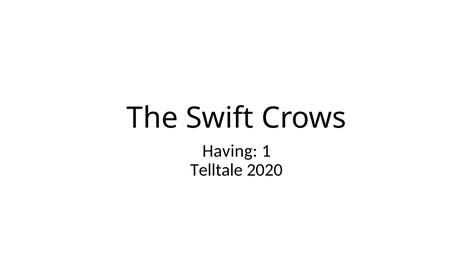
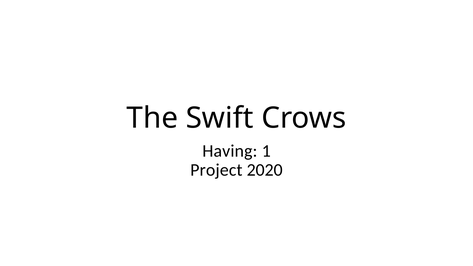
Telltale: Telltale -> Project (216, 170)
